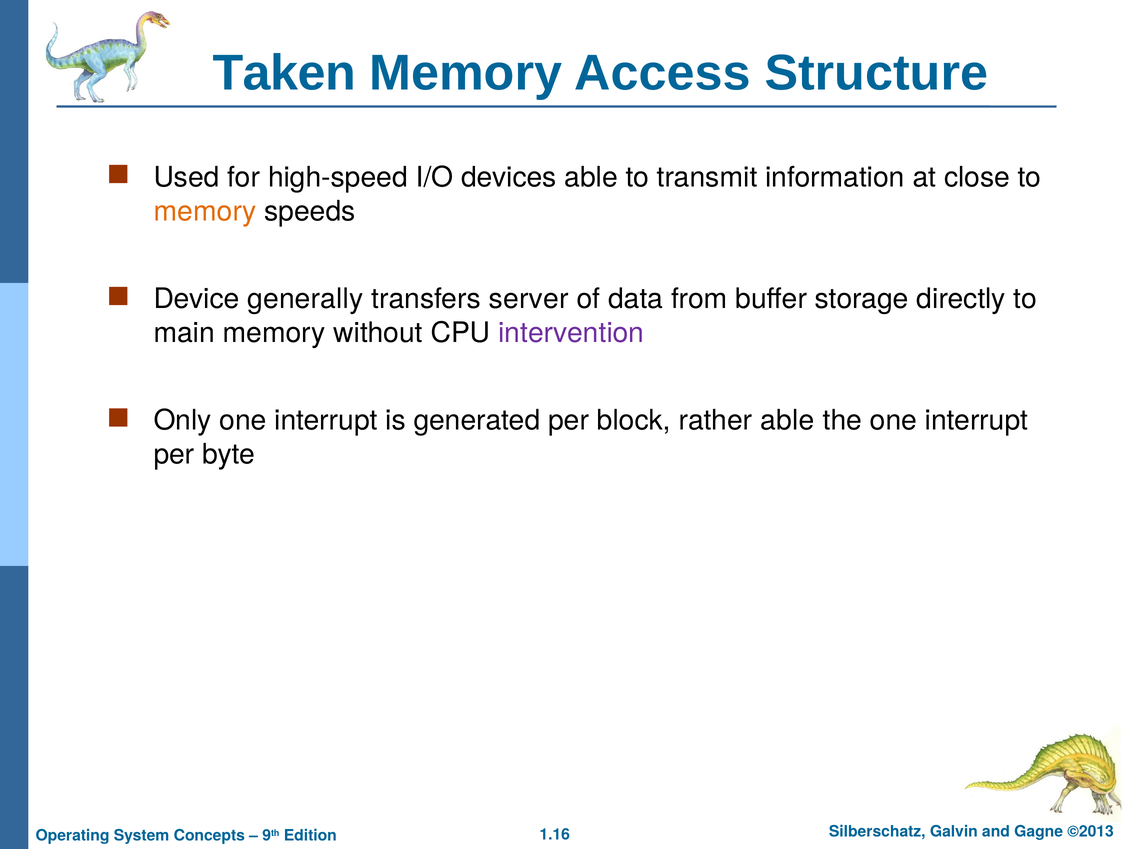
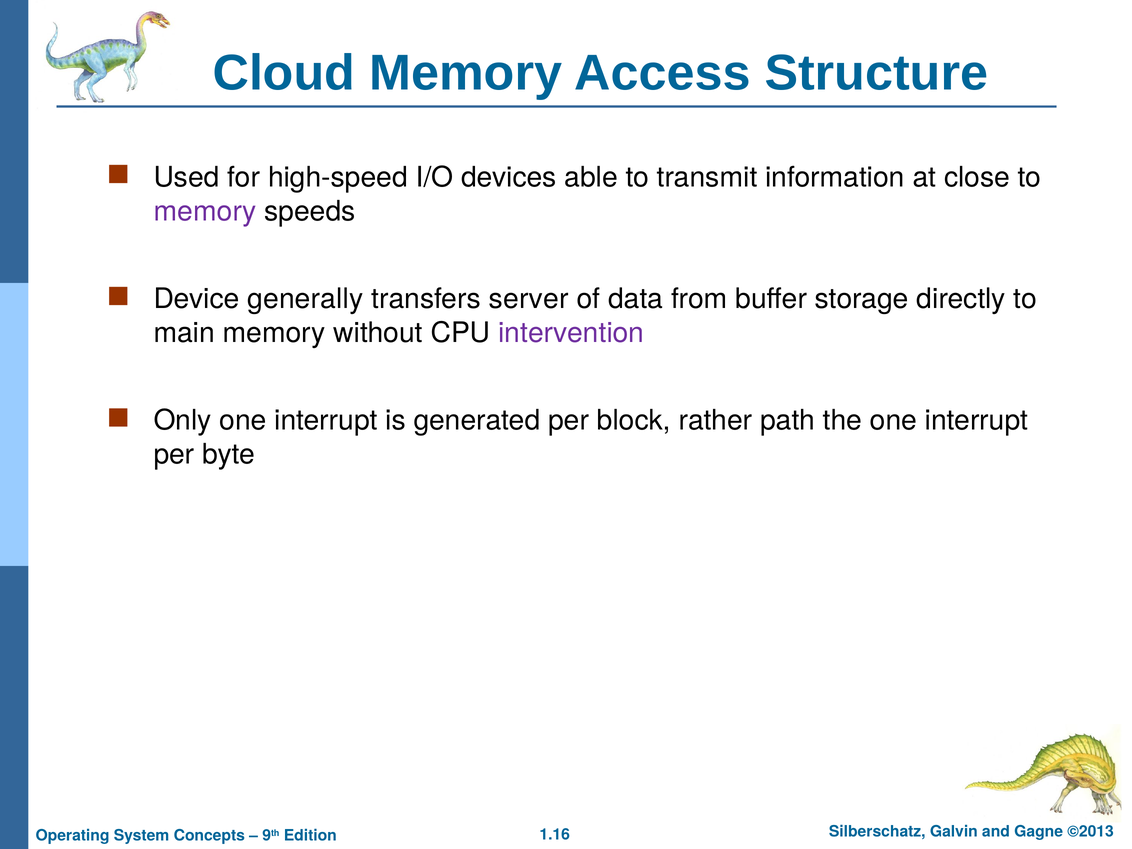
Taken: Taken -> Cloud (284, 73)
memory colour: orange -> purple (205, 211)
rather able: able -> path (788, 421)
